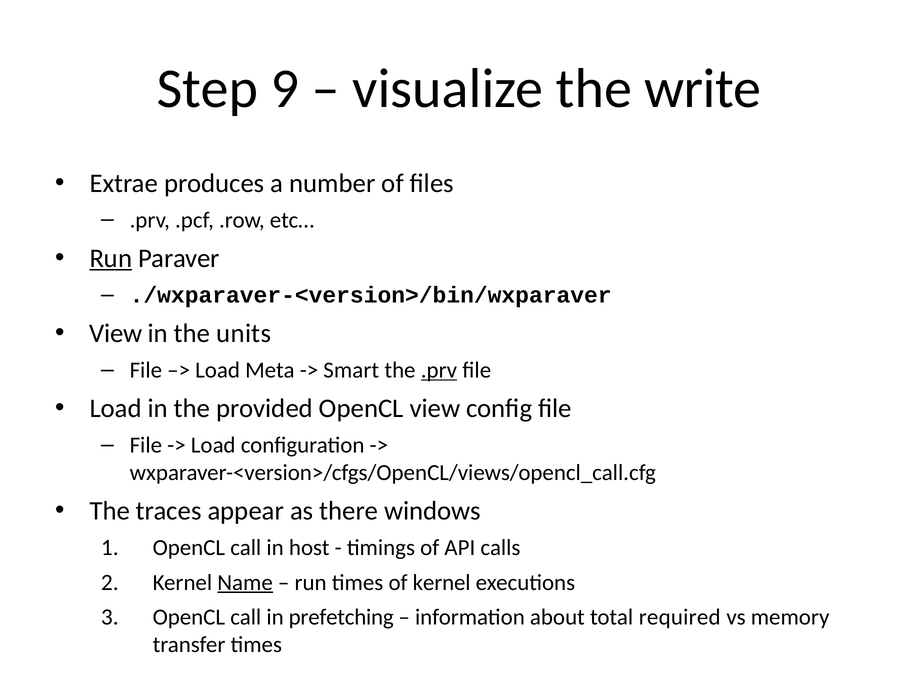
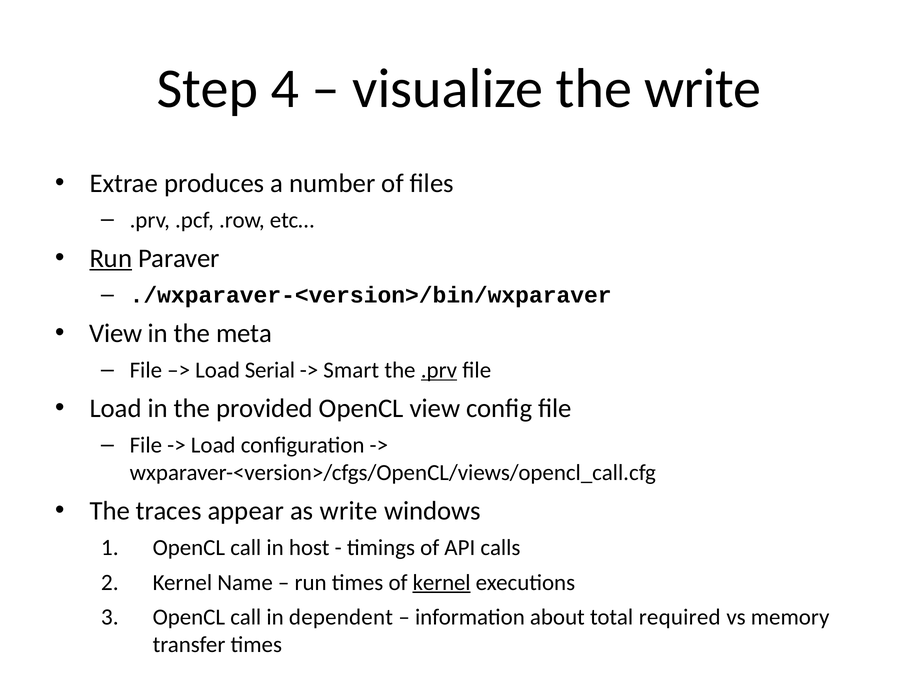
9: 9 -> 4 (285, 89)
units: units -> meta (244, 333)
Meta: Meta -> Serial (270, 370)
as there: there -> write (349, 511)
Name underline: present -> none (245, 582)
kernel underline: none -> present (442, 582)
prefetching: prefetching -> dependent (341, 617)
